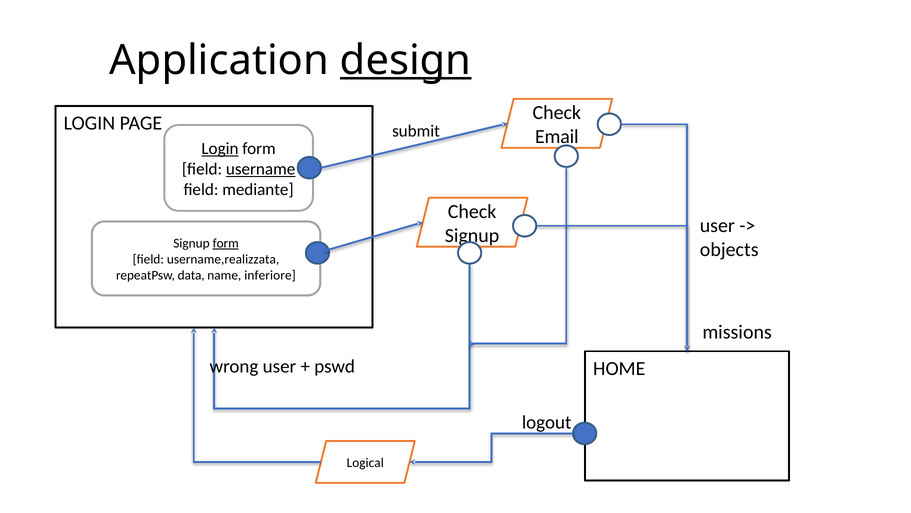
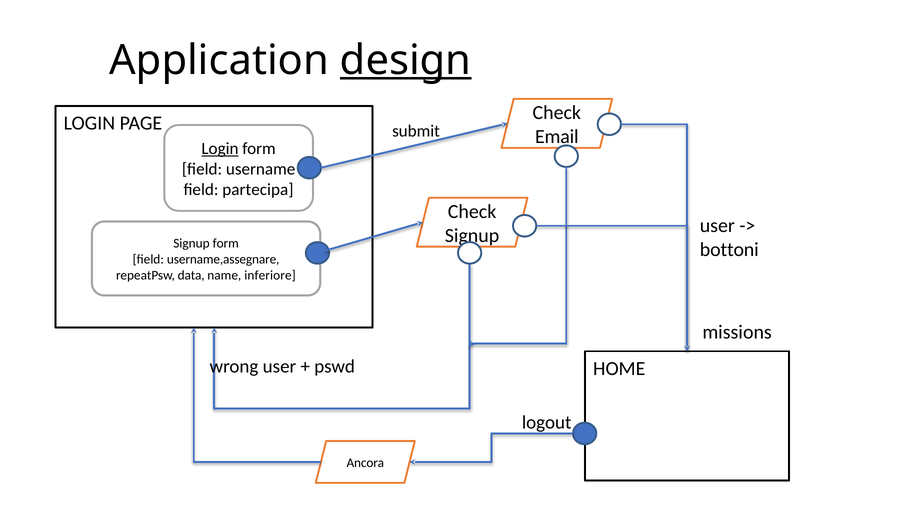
username underline: present -> none (261, 169)
mediante: mediante -> partecipa (258, 189)
form underline: present -> none (226, 243)
objects: objects -> bottoni (729, 249)
username,realizzata: username,realizzata -> username,assegnare (223, 259)
Logical: Logical -> Ancora (365, 462)
